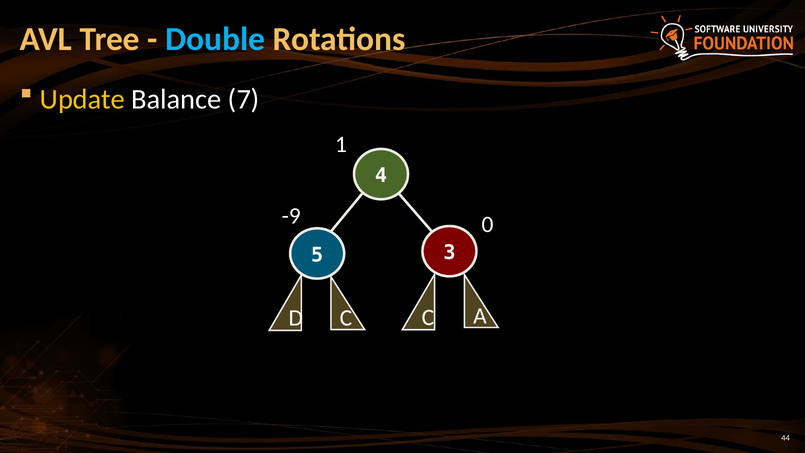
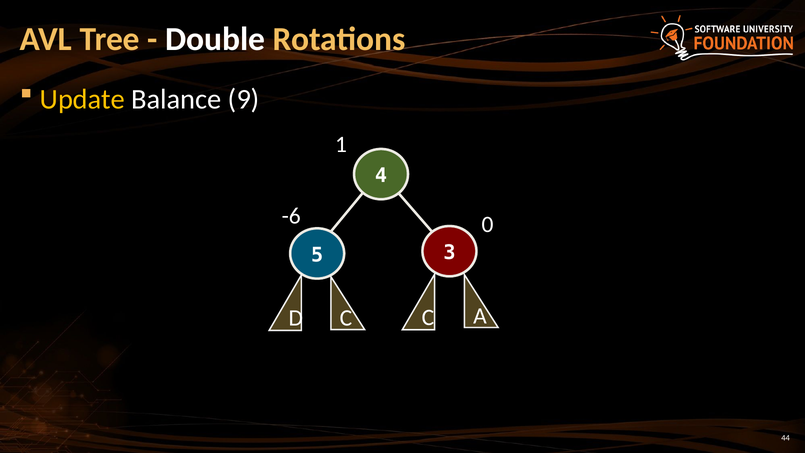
Double colour: light blue -> white (215, 39)
7: 7 -> 9 (244, 99)
-9: -9 -> -6 (291, 216)
